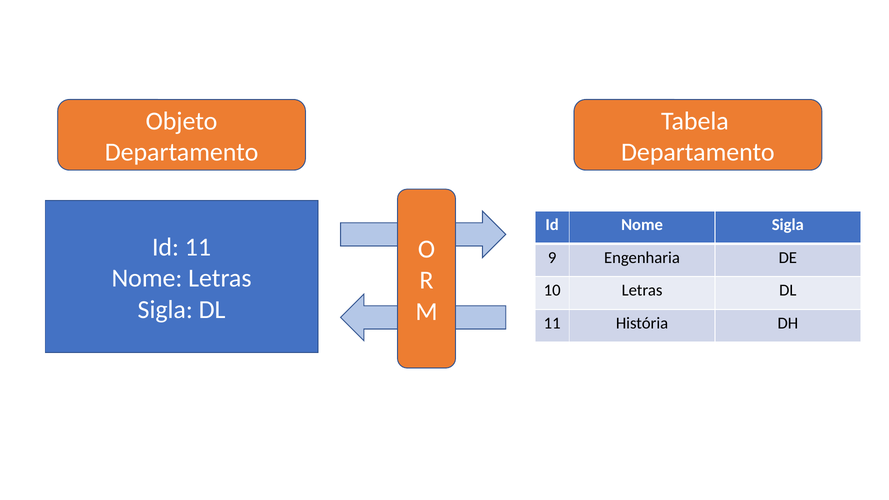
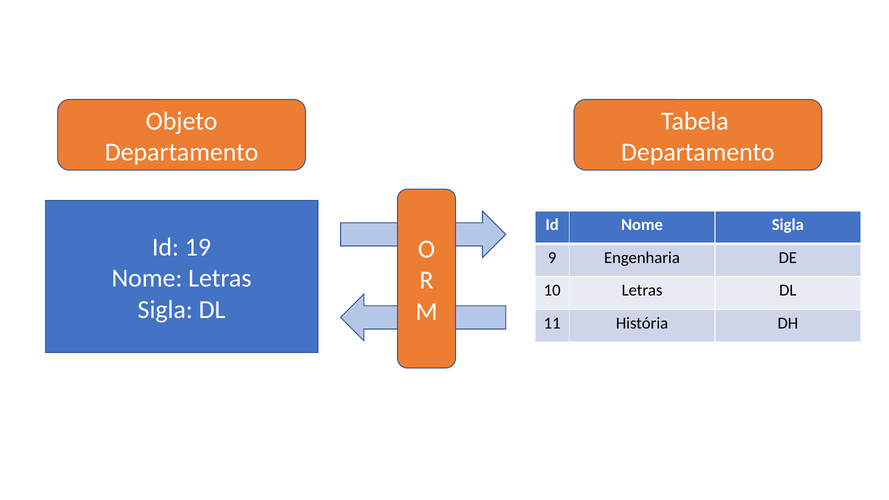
Id 11: 11 -> 19 (198, 247)
